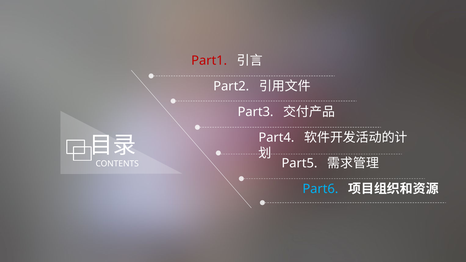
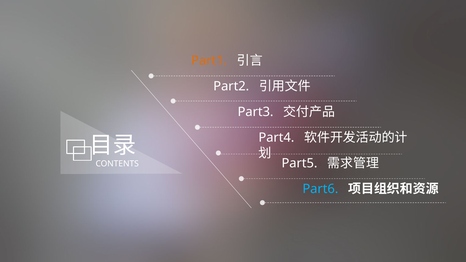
Part1 colour: red -> orange (209, 61)
